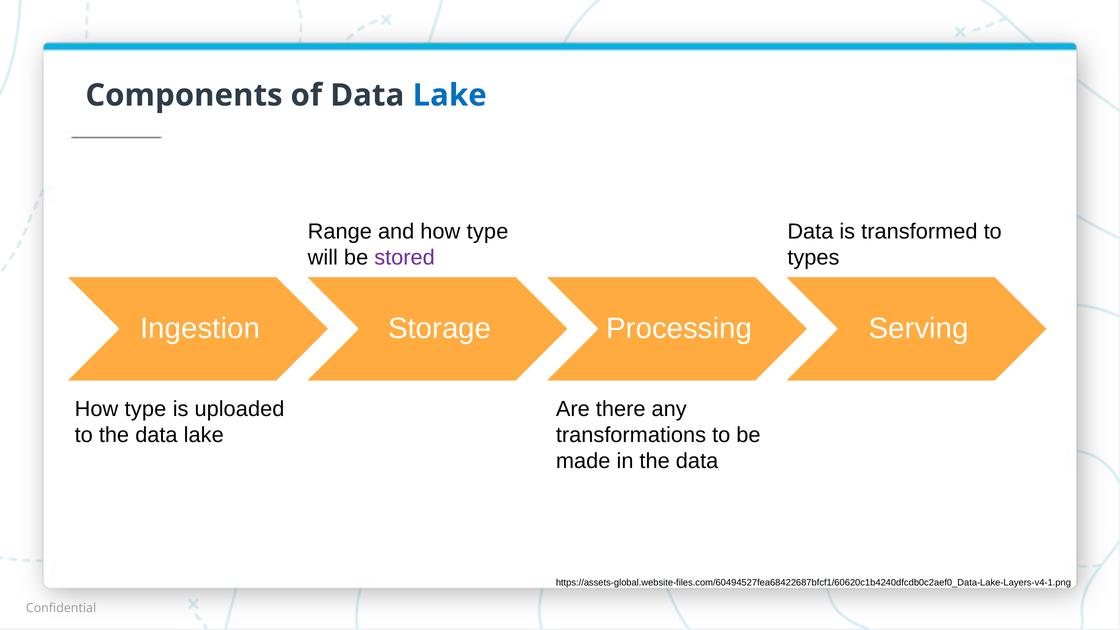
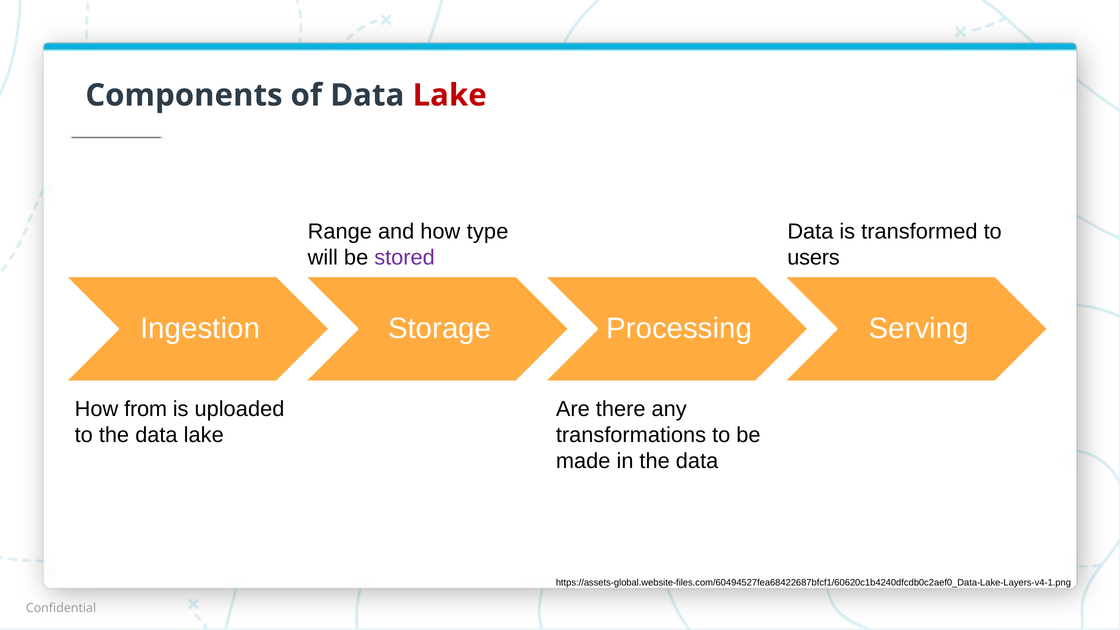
Lake colour: blue -> red (450, 95)
types: types -> users (814, 258)
type: type -> from (146, 409)
